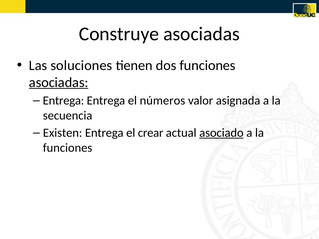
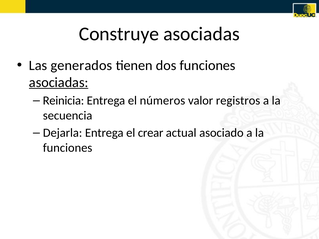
soluciones: soluciones -> generados (81, 65)
Entrega: Entrega -> Reinicia (63, 101)
asignada: asignada -> registros (238, 101)
Existen: Existen -> Dejarla (63, 133)
asociado underline: present -> none (221, 133)
